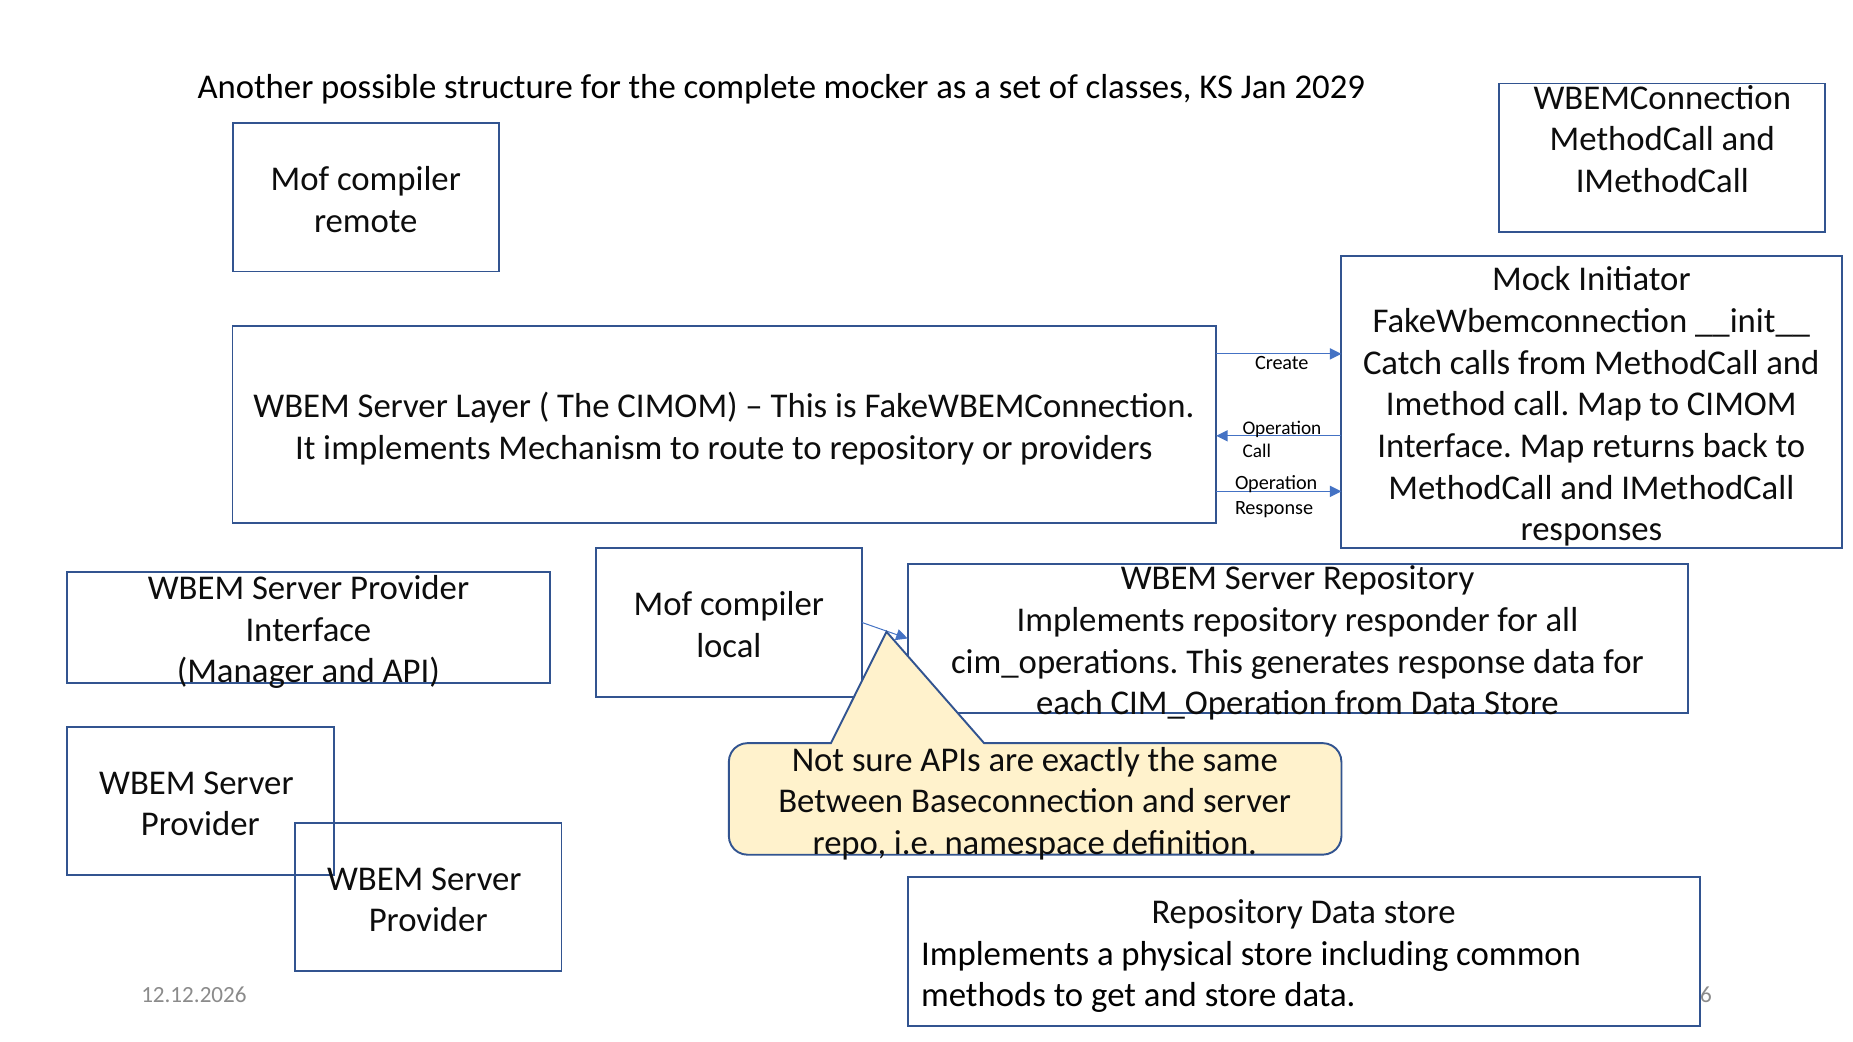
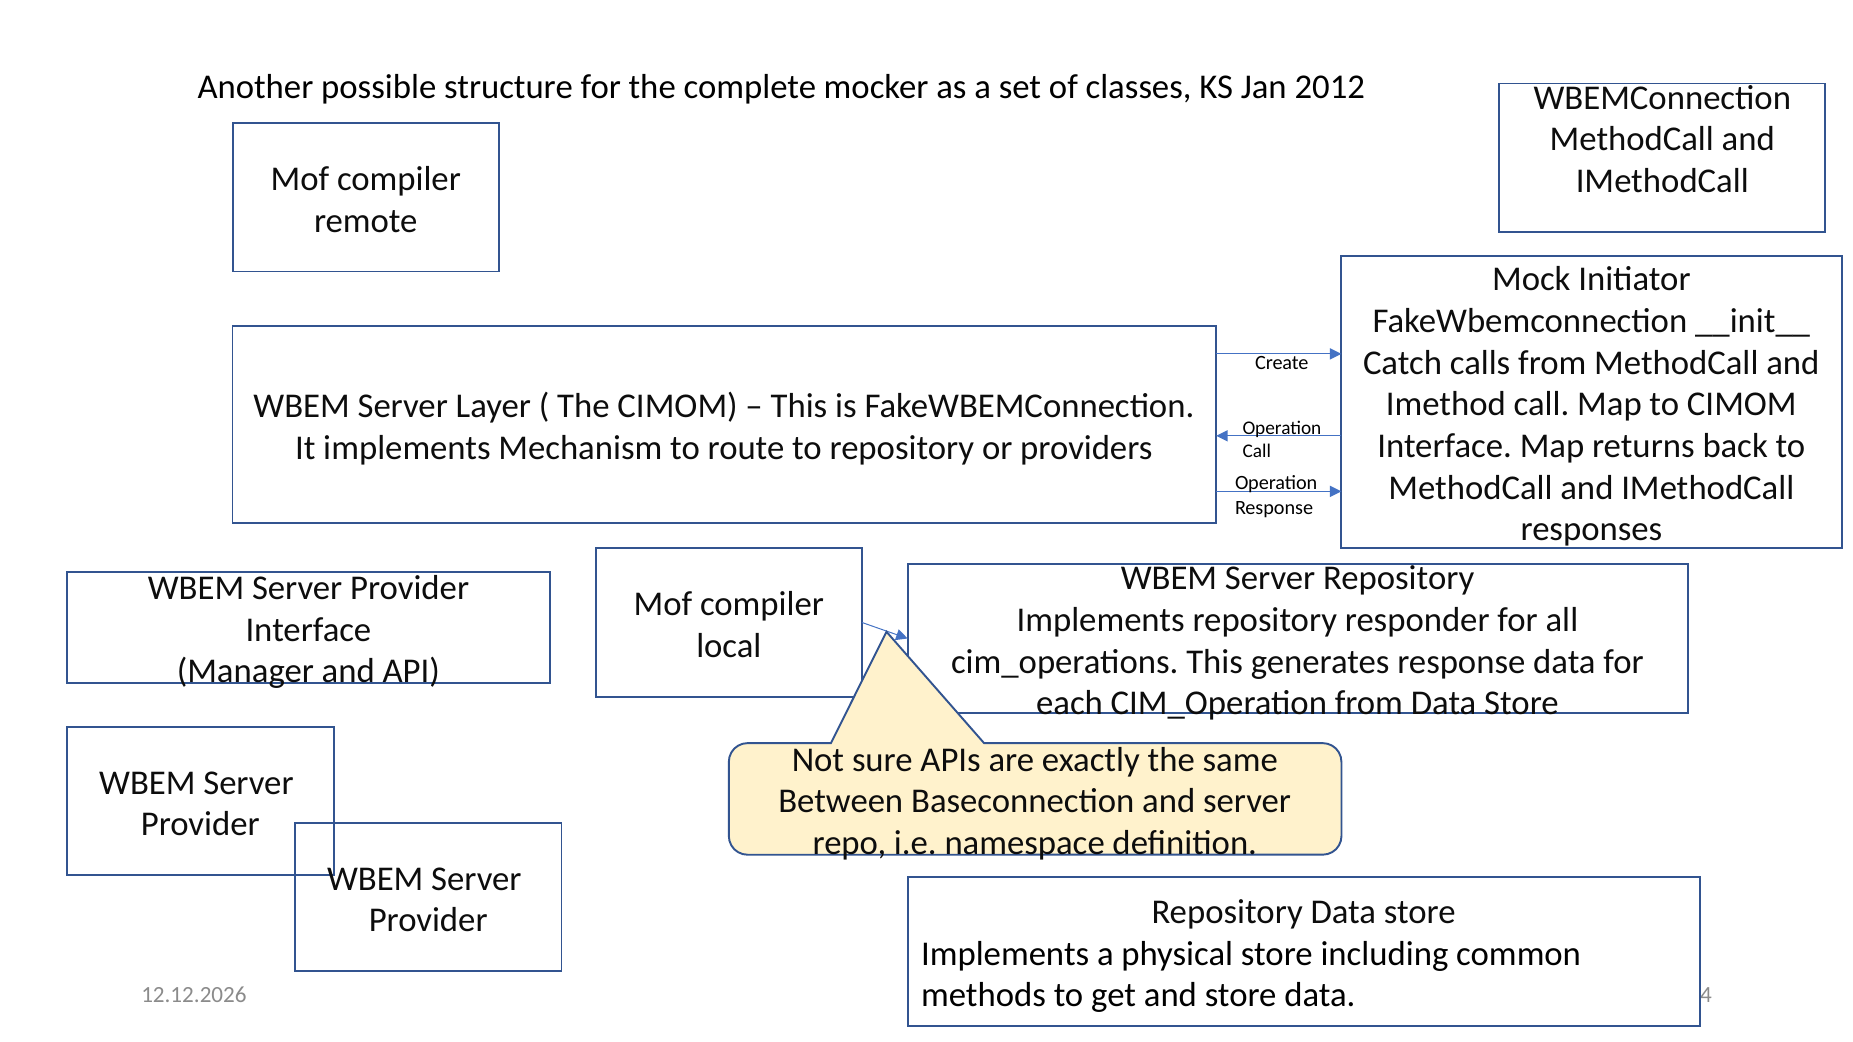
2029: 2029 -> 2012 (1330, 87)
6: 6 -> 4 (1706, 995)
